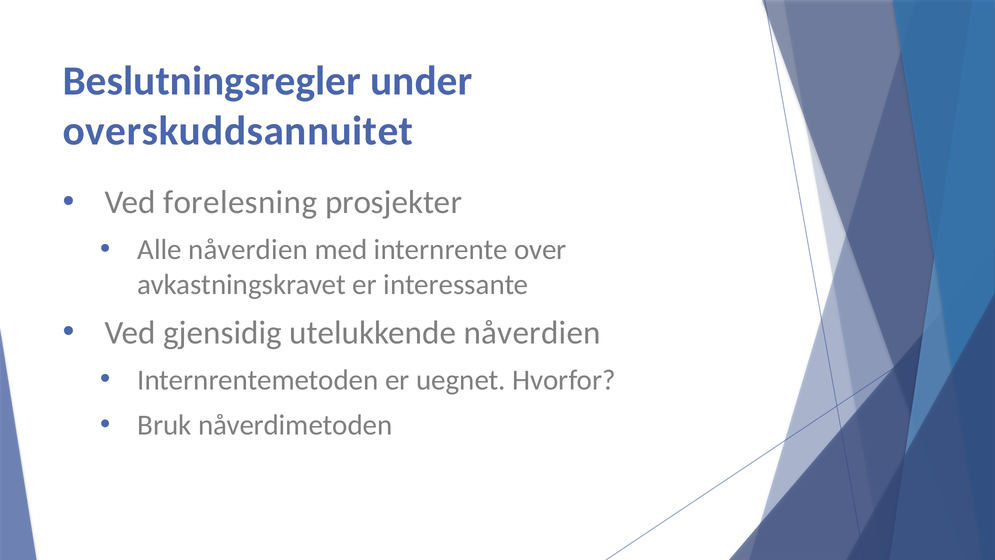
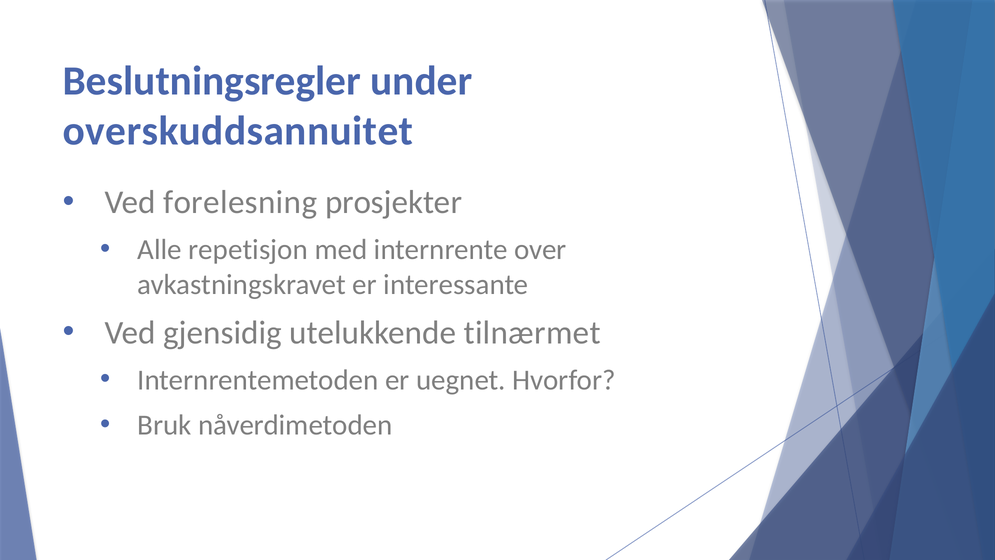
Alle nåverdien: nåverdien -> repetisjon (248, 250)
utelukkende nåverdien: nåverdien -> tilnærmet (532, 332)
